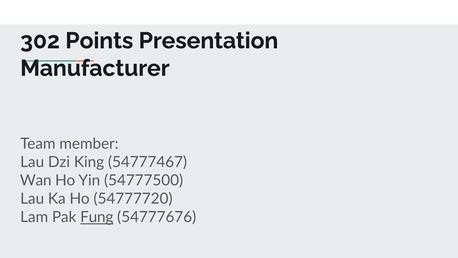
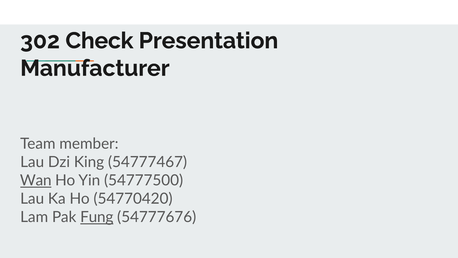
Points: Points -> Check (99, 41)
Wan underline: none -> present (36, 180)
54777720: 54777720 -> 54770420 (133, 199)
